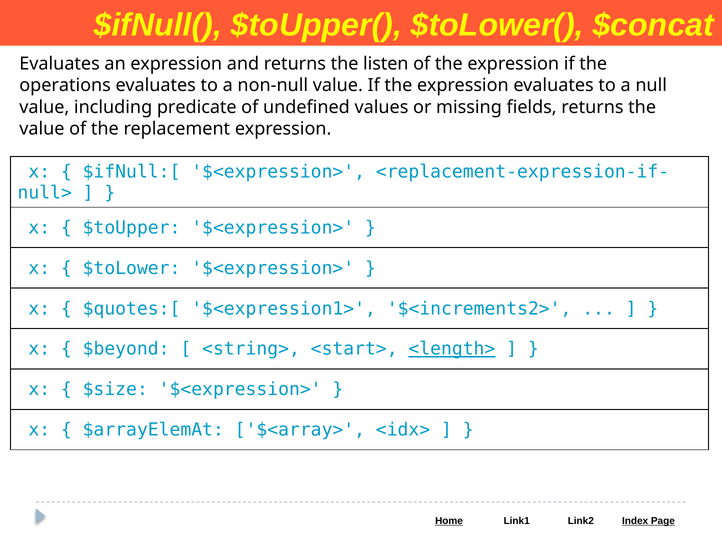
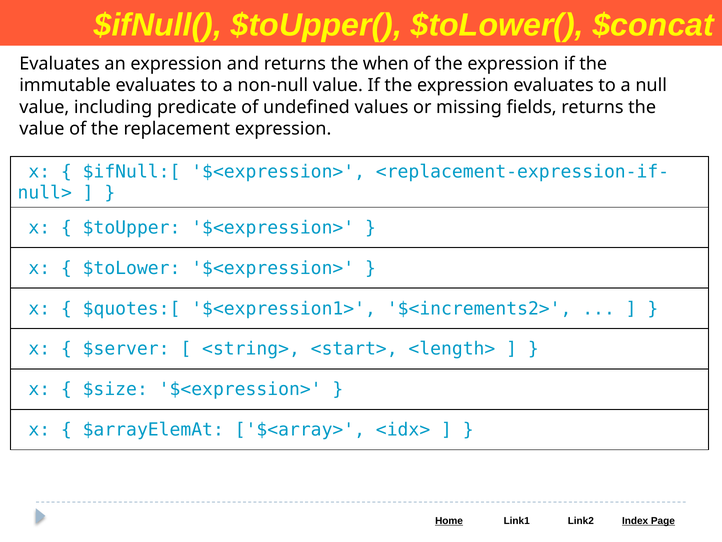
listen: listen -> when (386, 64)
operations: operations -> immutable (65, 85)
$beyond: $beyond -> $server (126, 349)
<length> underline: present -> none (452, 349)
